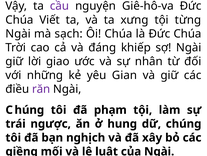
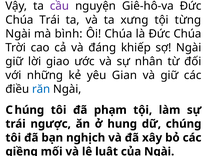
Chúa Viết: Viết -> Trái (50, 20)
sạch: sạch -> bình (69, 34)
răn colour: purple -> blue (41, 89)
